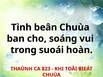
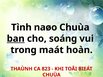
beân: beân -> naøo (46, 27)
ban underline: none -> present (16, 39)
suoái: suoái -> maát (51, 50)
